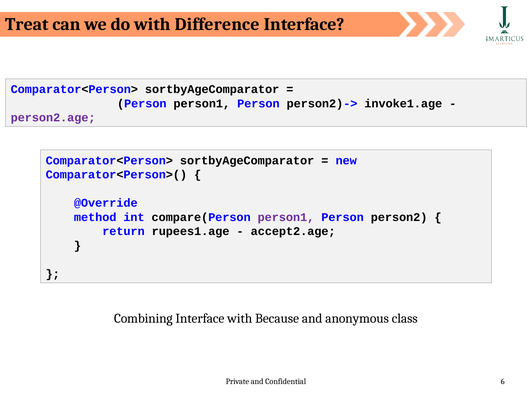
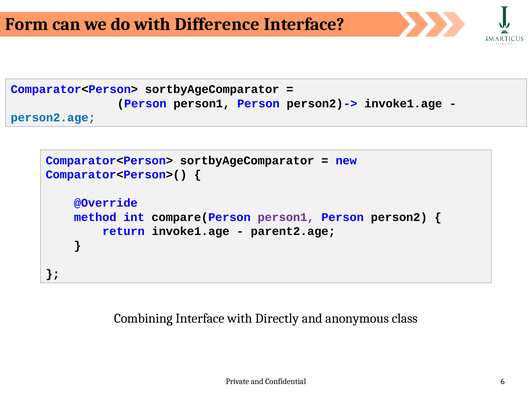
Treat: Treat -> Form (27, 24)
person2.age colour: purple -> blue (53, 118)
return rupees1.age: rupees1.age -> invoke1.age (191, 231)
accept2.age: accept2.age -> parent2.age (293, 231)
Because: Because -> Directly (277, 319)
